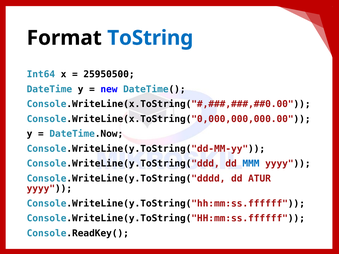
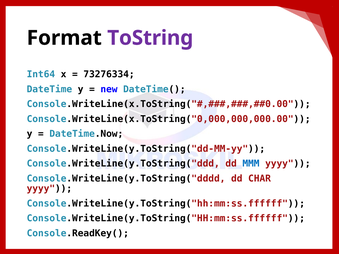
ToString colour: blue -> purple (150, 38)
25950500: 25950500 -> 73276334 (109, 74)
ATUR: ATUR -> CHAR (260, 179)
